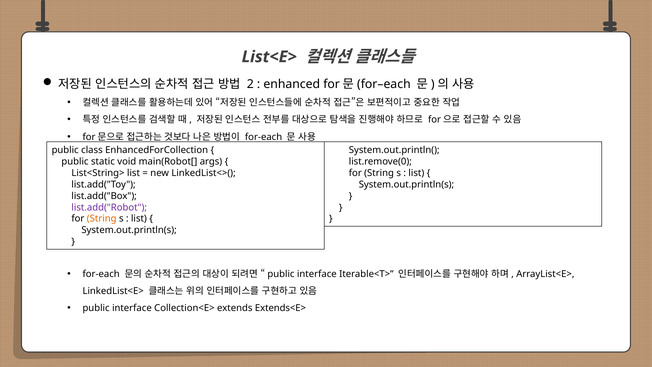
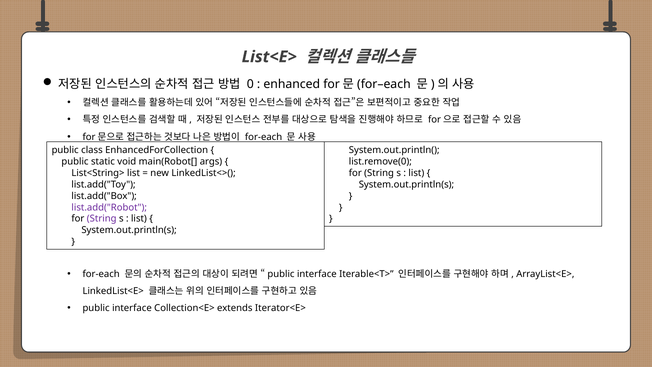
2: 2 -> 0 (250, 84)
String colour: orange -> purple (102, 219)
Extends<E>: Extends<E> -> Iterator<E> (280, 308)
